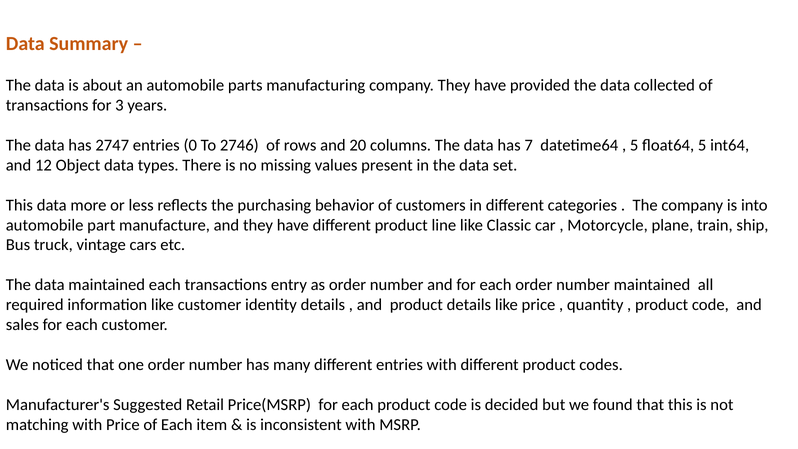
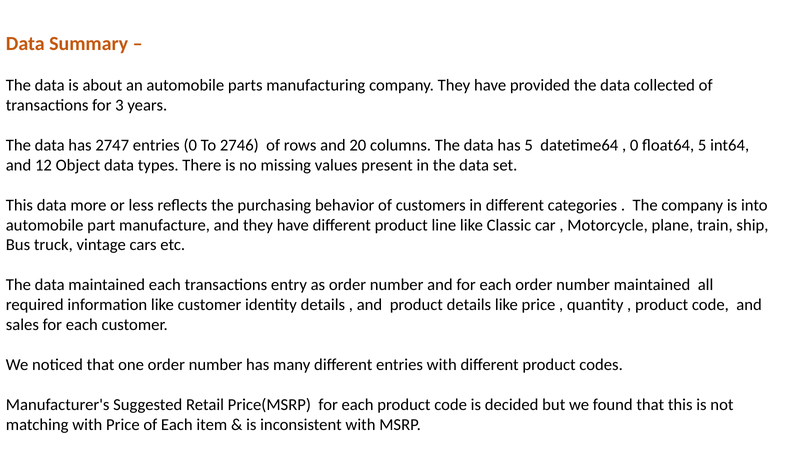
has 7: 7 -> 5 (529, 145)
5: 5 -> 0 (634, 145)
